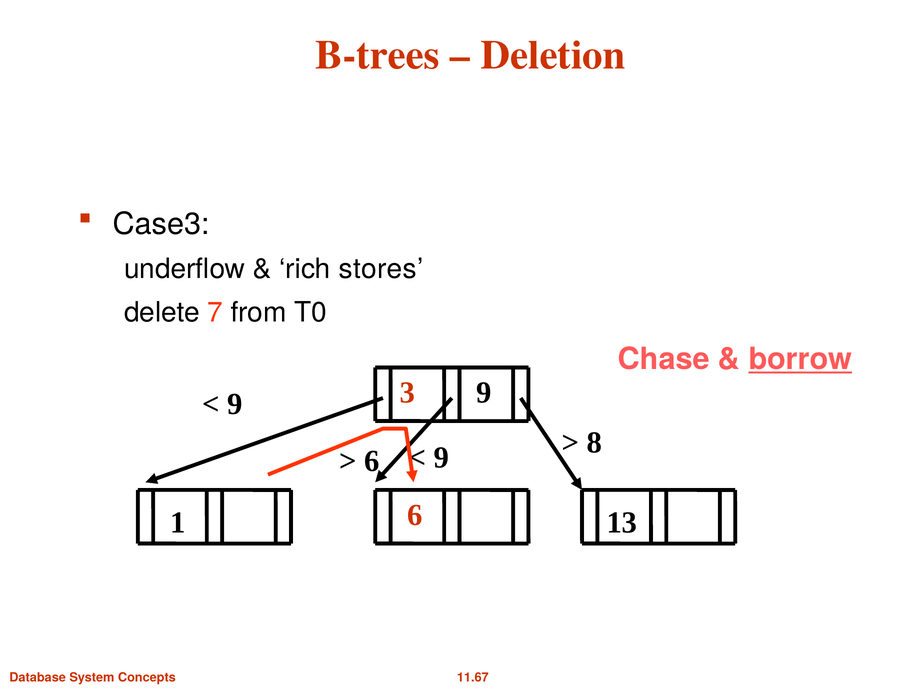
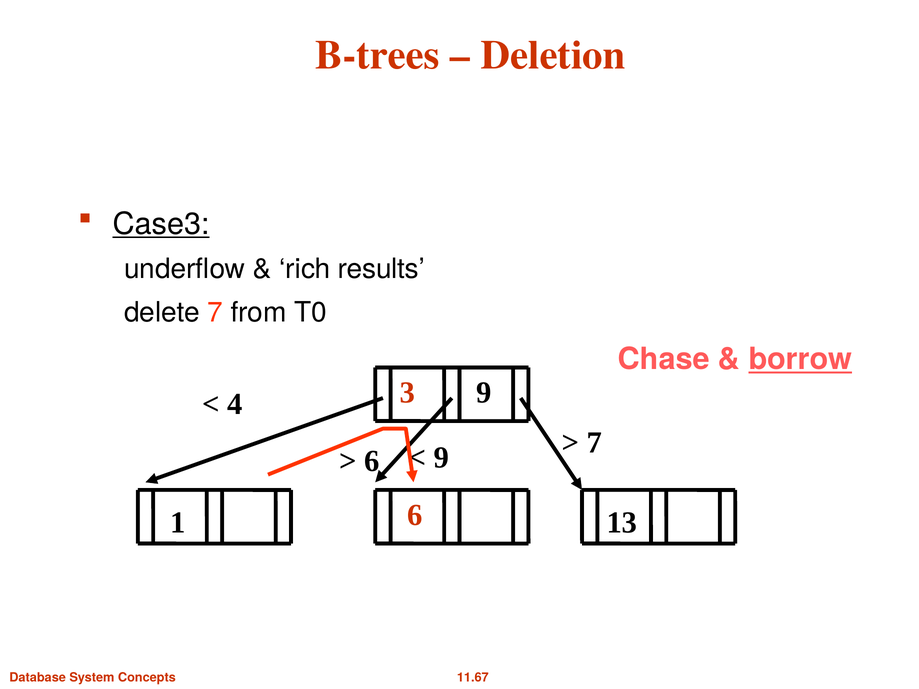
Case3 underline: none -> present (161, 224)
stores: stores -> results (381, 269)
9: 9 -> 4 (235, 404)
8: 8 -> 7 (595, 443)
